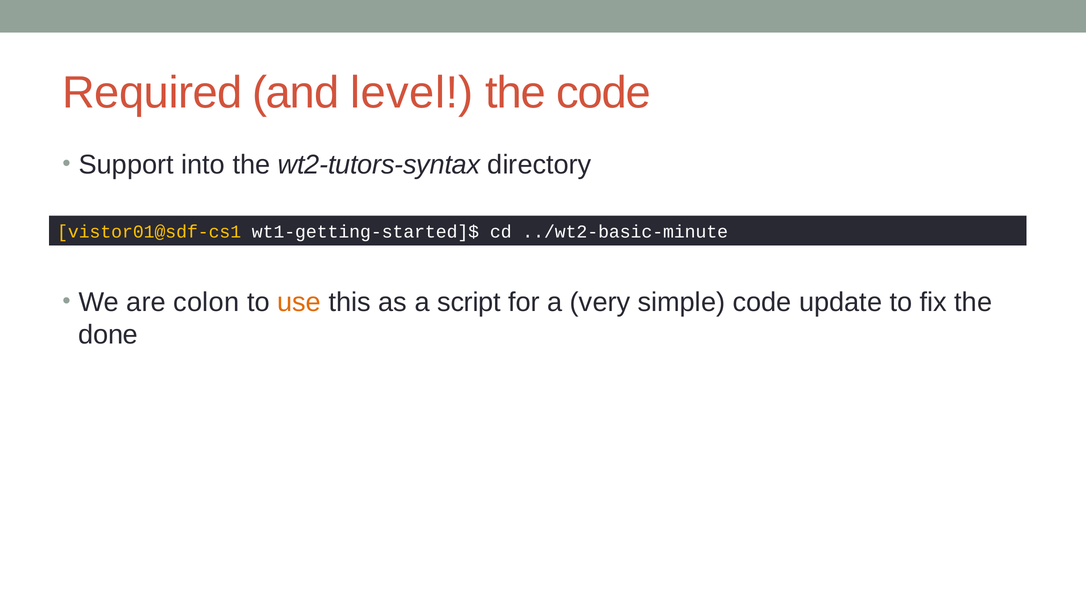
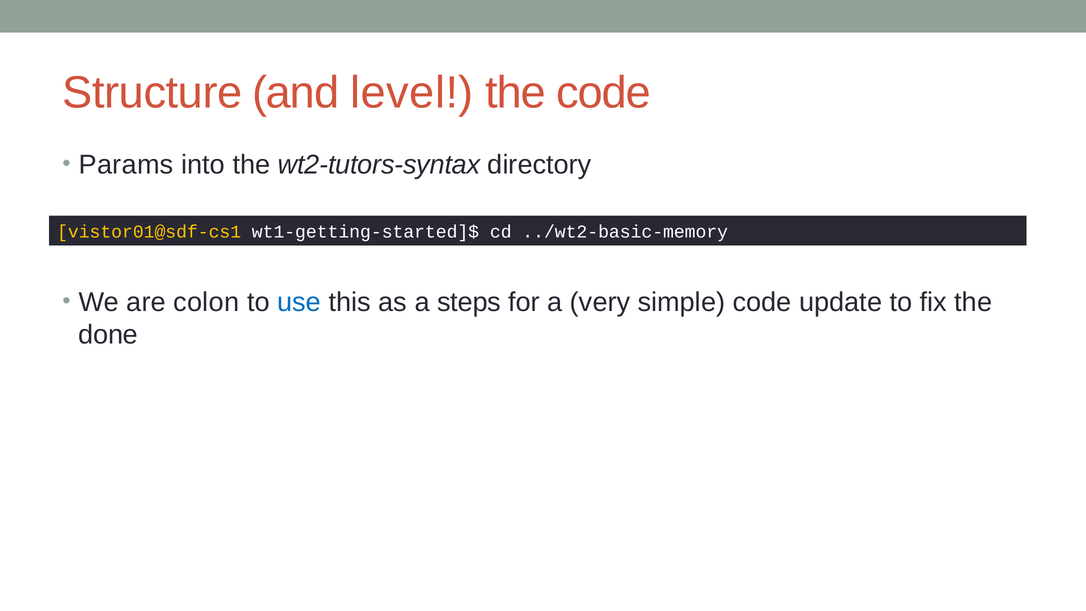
Required: Required -> Structure (152, 93)
Support: Support -> Params (126, 165)
../wt2-basic-minute: ../wt2-basic-minute -> ../wt2-basic-memory (625, 232)
use colour: orange -> blue (299, 302)
script: script -> steps (469, 302)
